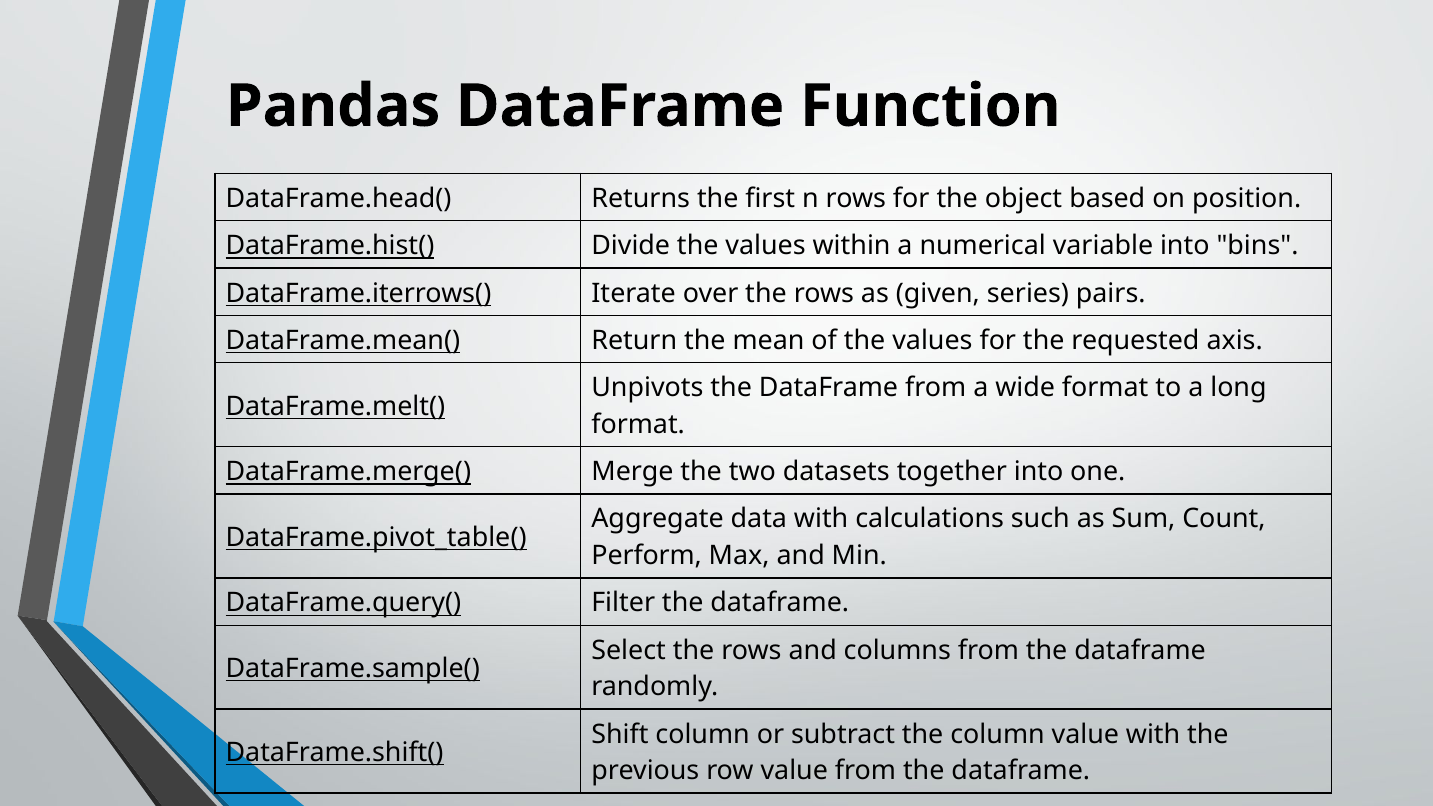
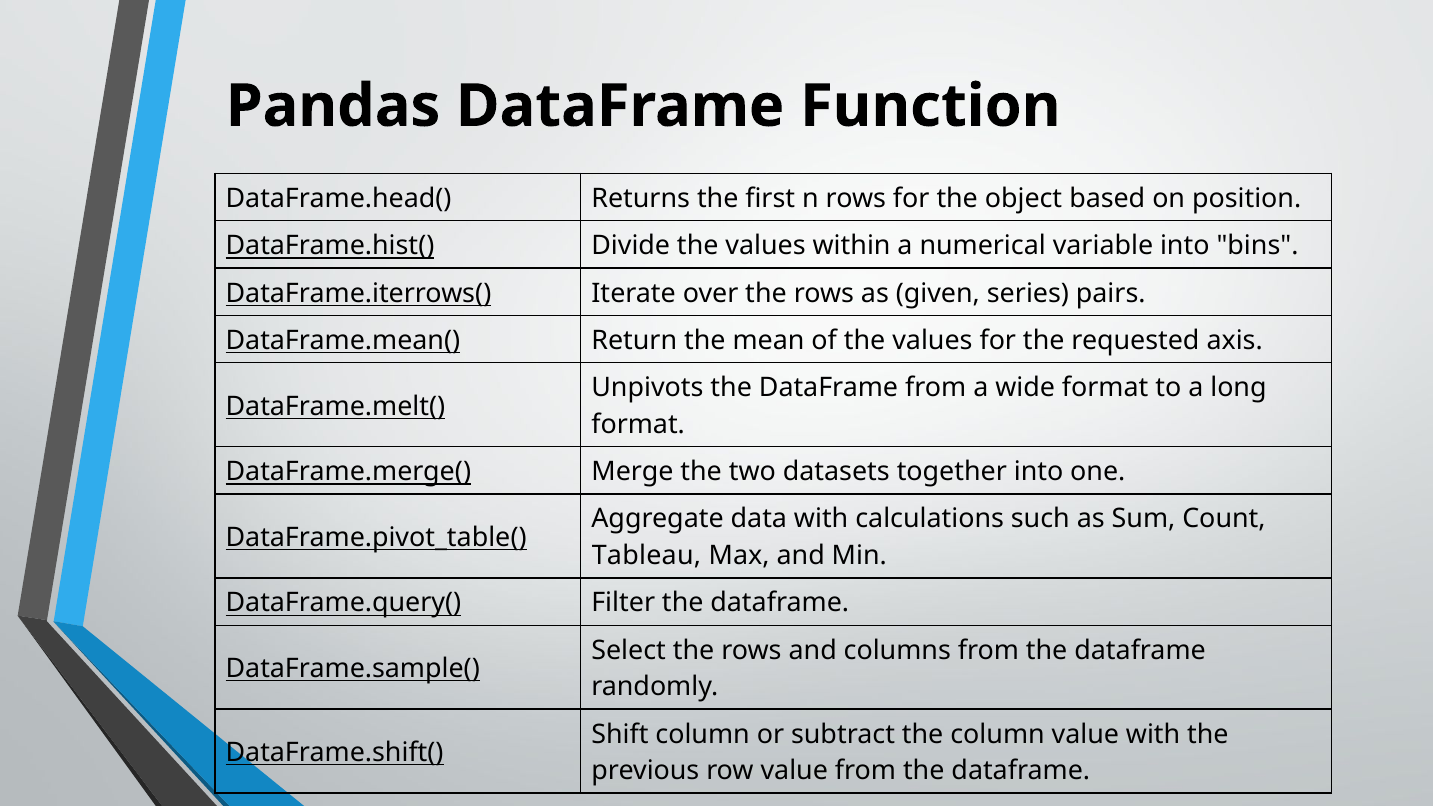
Perform: Perform -> Tableau (646, 556)
